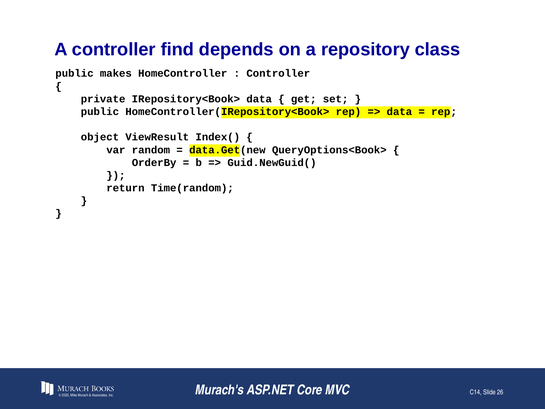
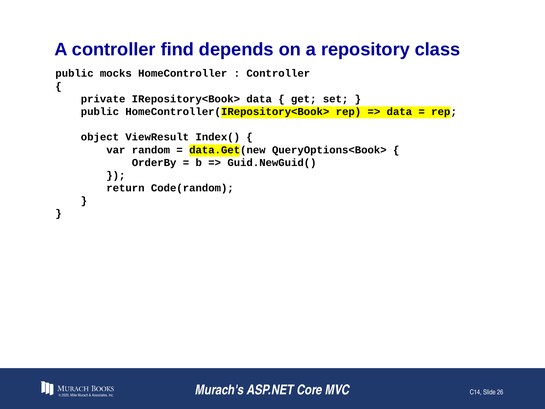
makes: makes -> mocks (116, 73)
Time(random: Time(random -> Code(random (192, 188)
